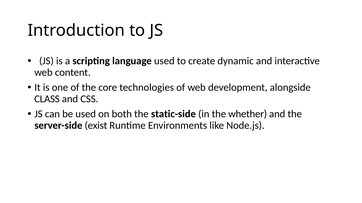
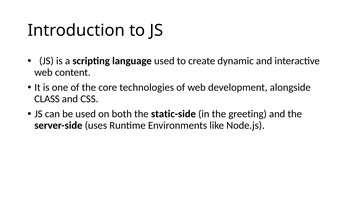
whether: whether -> greeting (248, 114)
exist: exist -> uses (96, 126)
